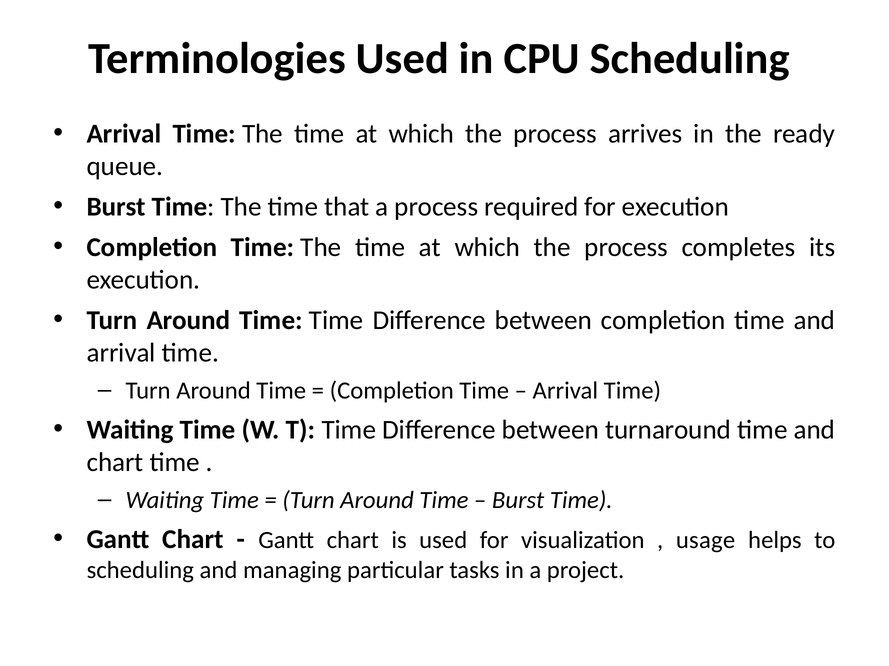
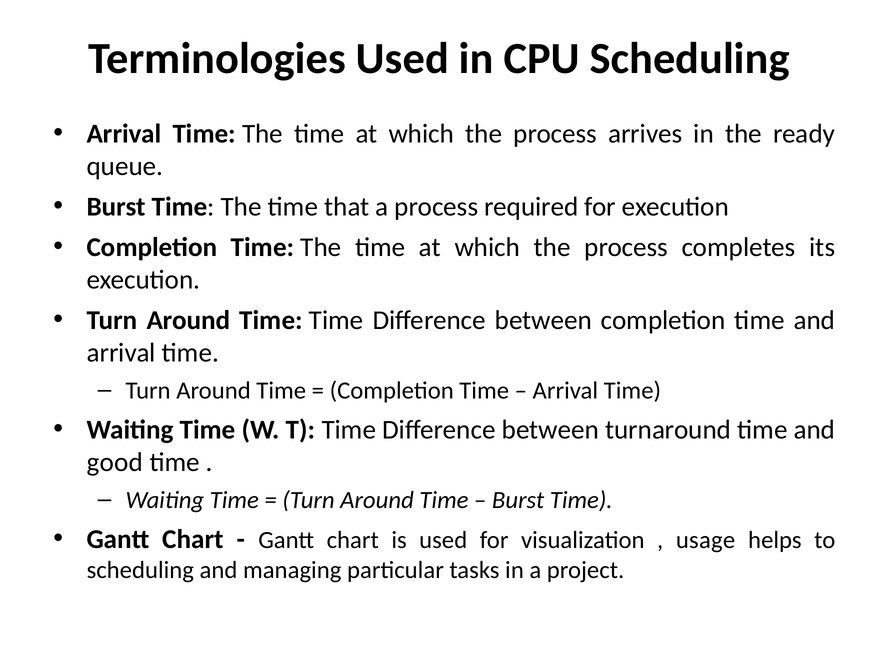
chart: chart -> good (115, 463)
